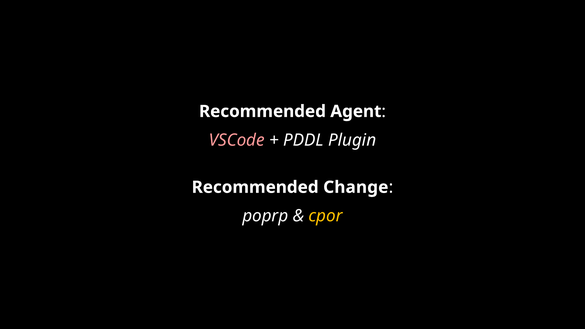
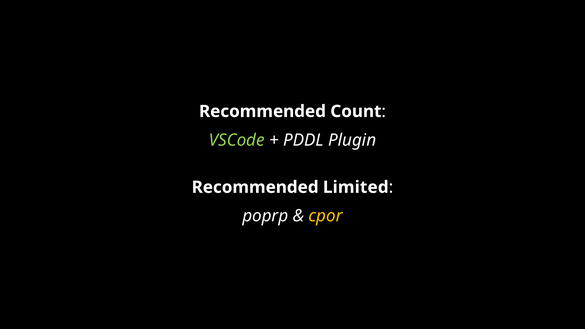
Agent: Agent -> Count (356, 111)
VSCode colour: pink -> light green (237, 140)
Change: Change -> Limited (356, 187)
